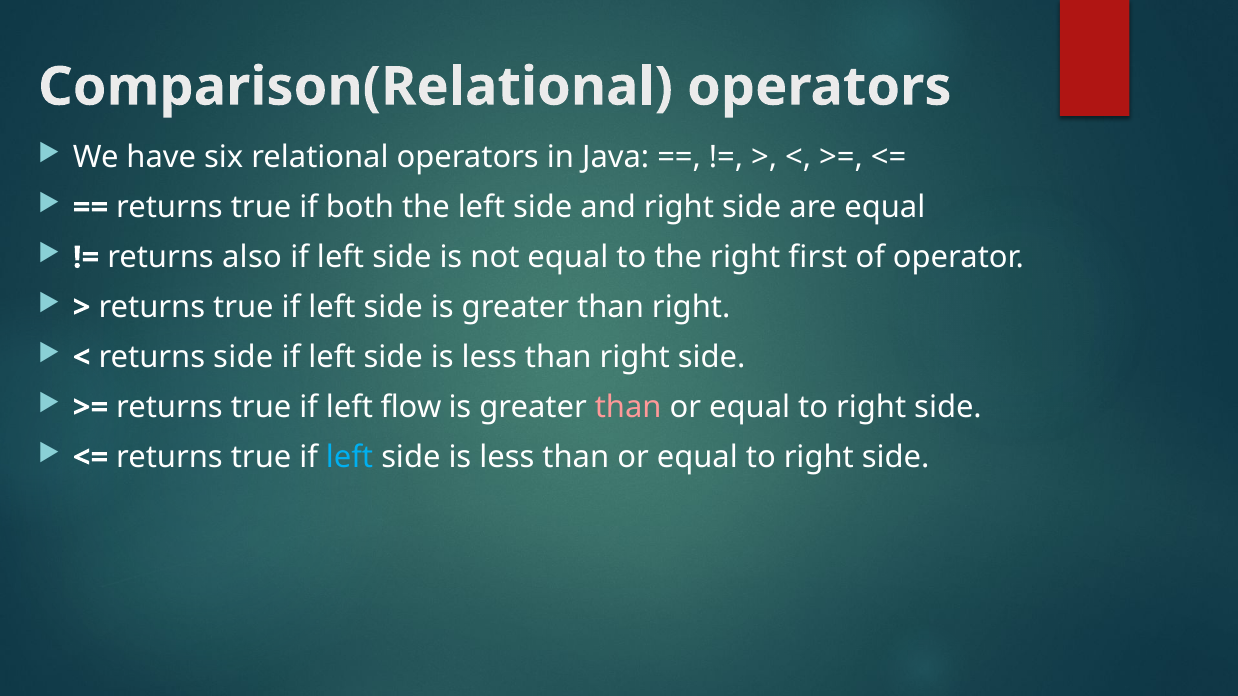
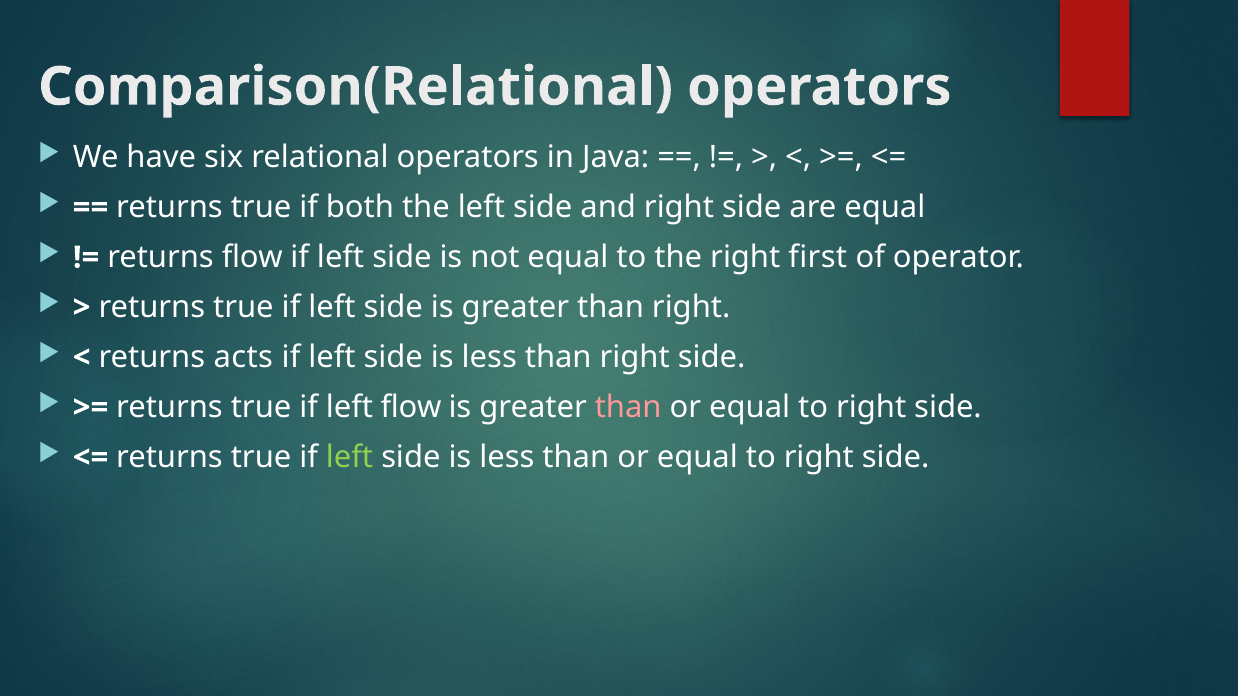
returns also: also -> flow (252, 258)
returns side: side -> acts (243, 358)
left colour: light blue -> light green (350, 458)
